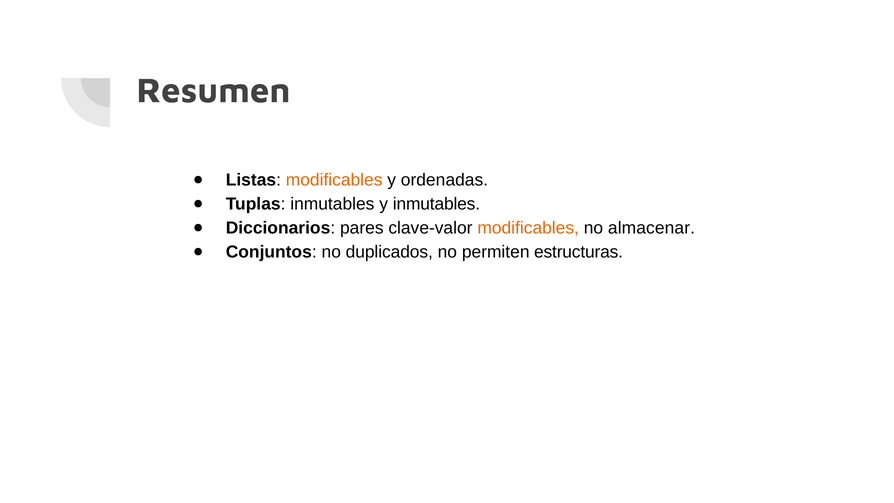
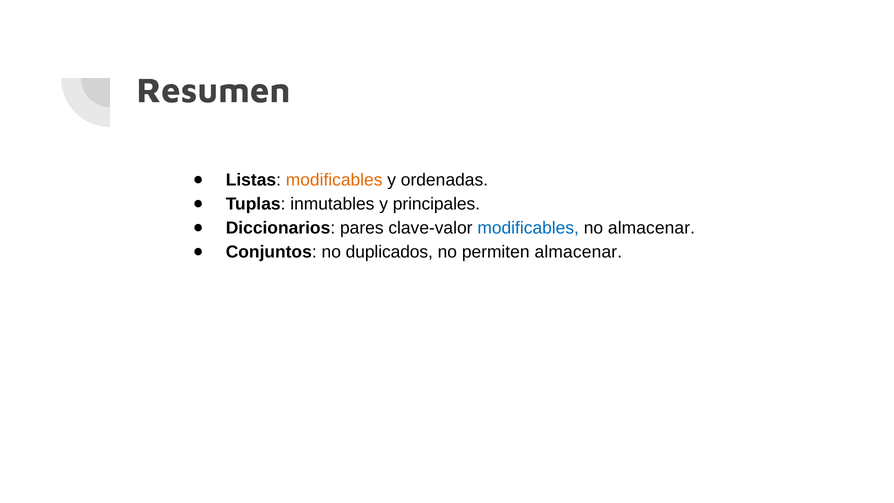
y inmutables: inmutables -> principales (436, 204)
modificables colour: orange -> blue (528, 228)
permiten estructuras: estructuras -> almacenar (578, 252)
